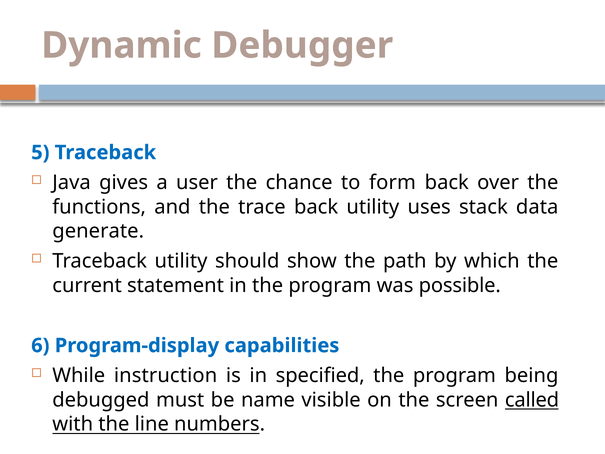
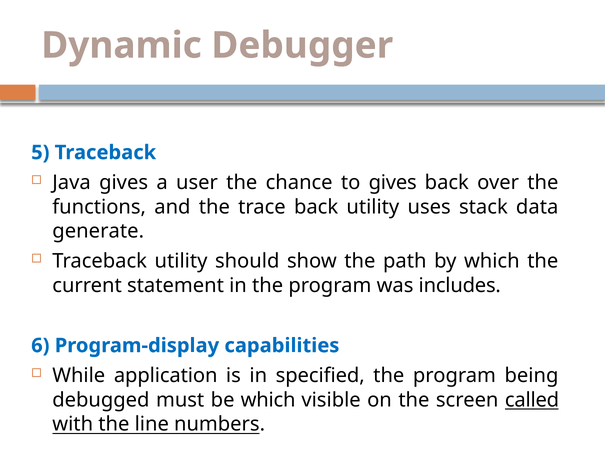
to form: form -> gives (393, 183)
possible: possible -> includes (460, 285)
instruction: instruction -> application (166, 375)
be name: name -> which (268, 400)
